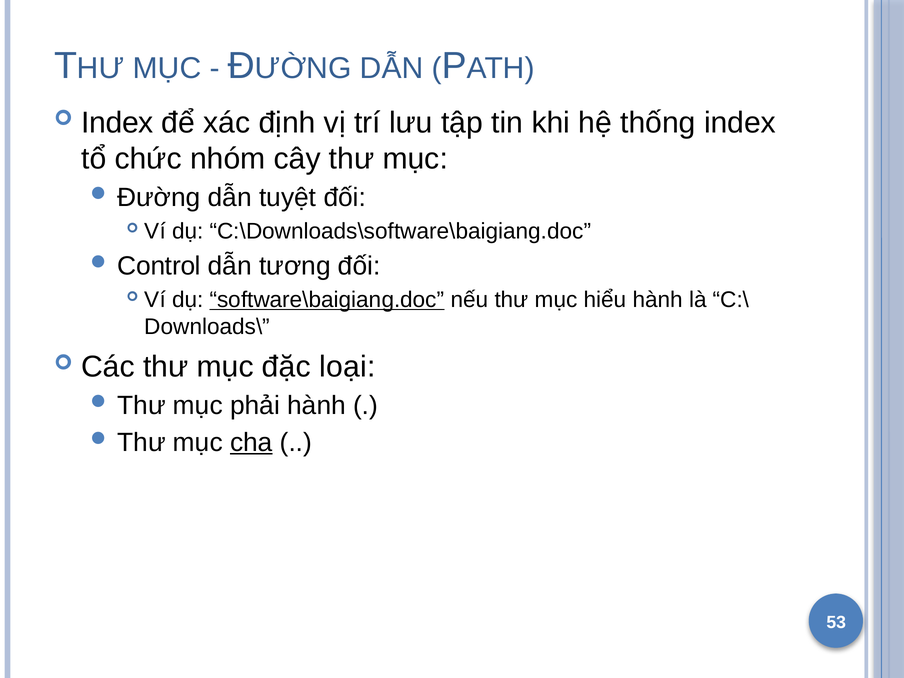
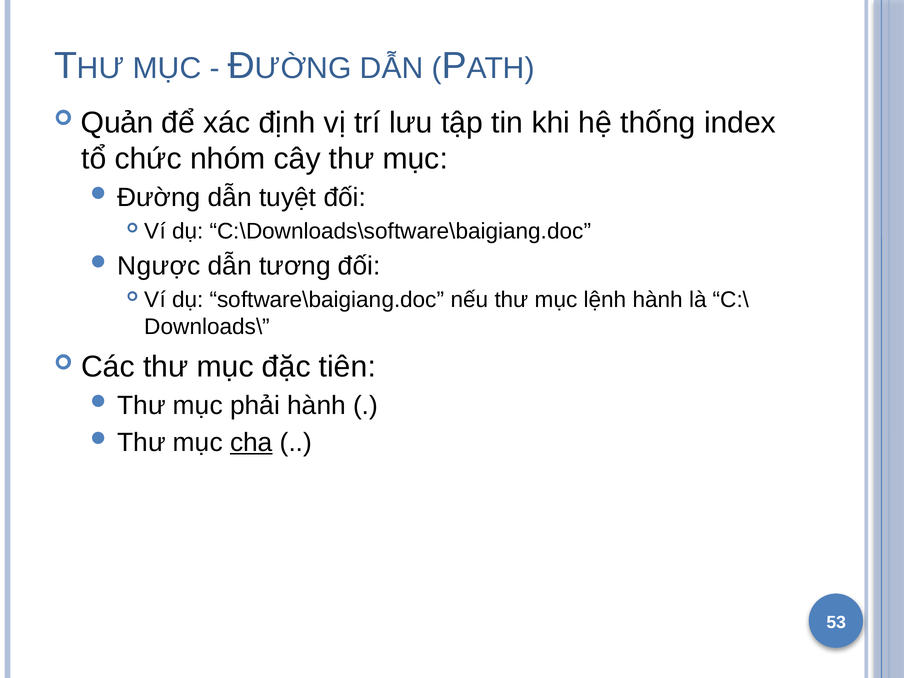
Index: Index -> Quản (117, 123)
Control: Control -> Ngược (159, 266)
software\baigiang.doc underline: present -> none (327, 300)
hiểu: hiểu -> lệnh (605, 300)
loại: loại -> tiên (347, 367)
